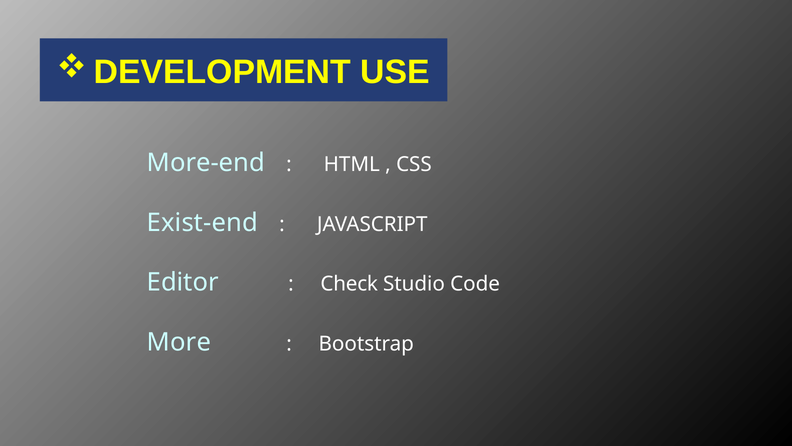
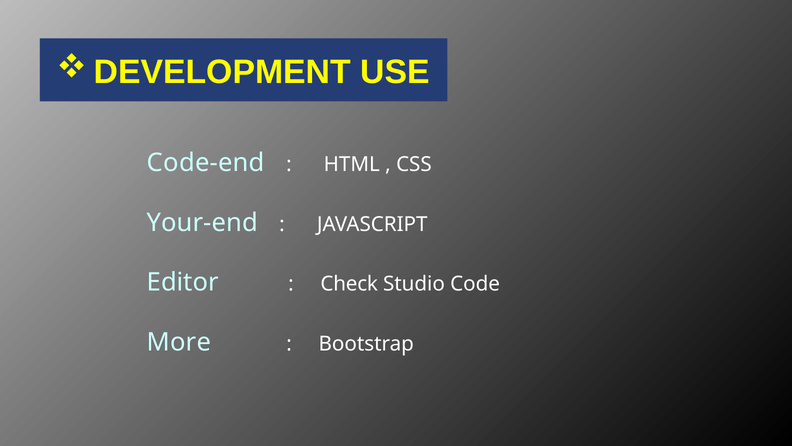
More-end: More-end -> Code-end (206, 163)
Exist-end: Exist-end -> Your-end (202, 222)
